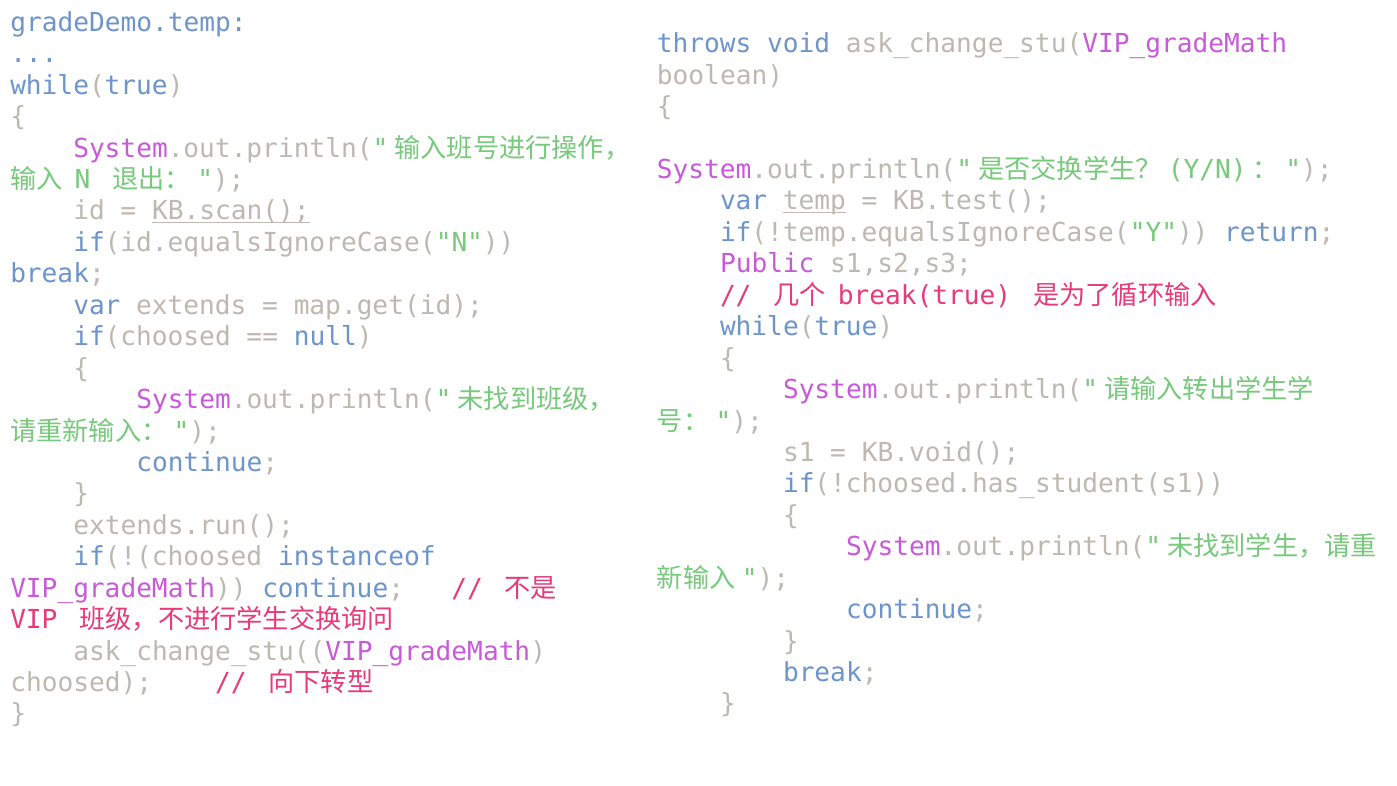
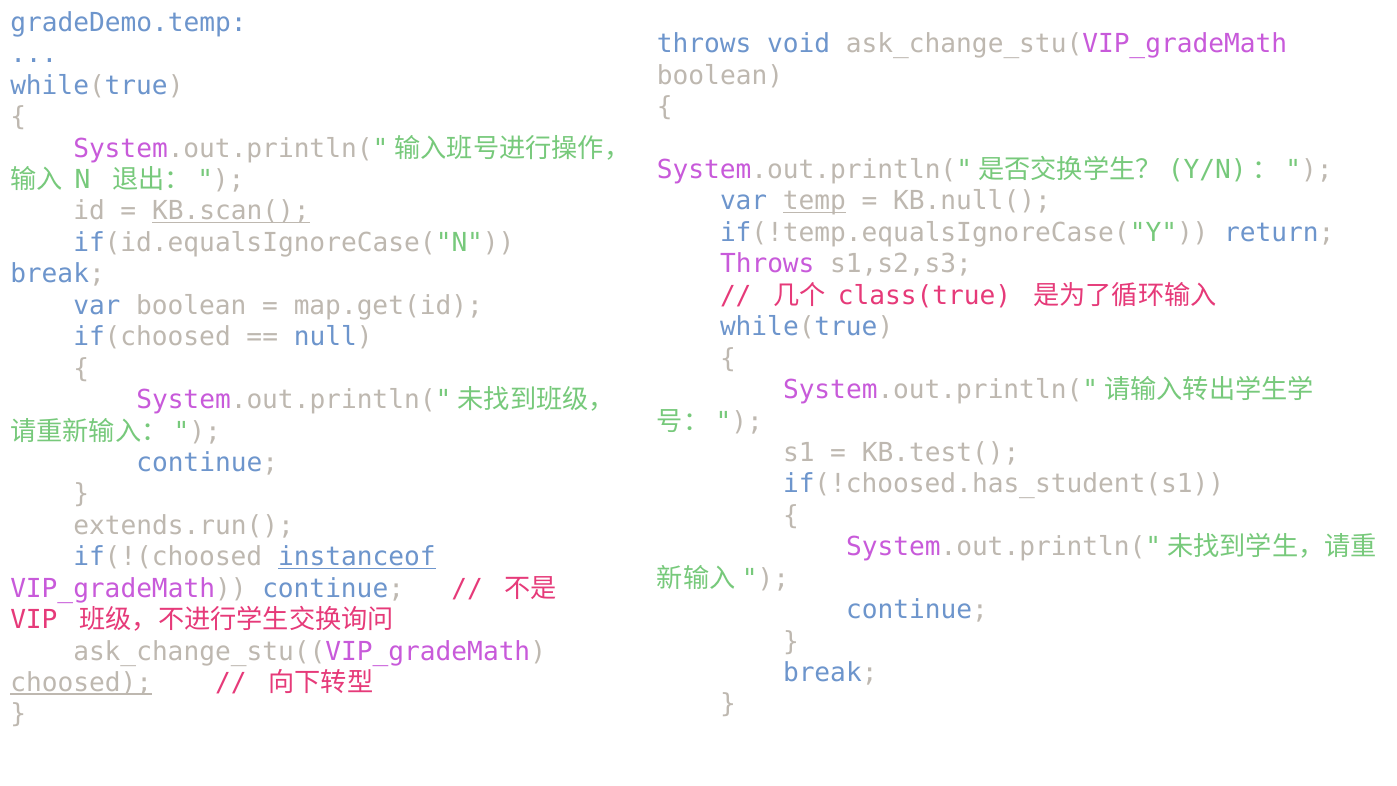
KB.test(: KB.test( -> KB.null( (972, 201)
Public: Public -> Throws (767, 264)
break(true: break(true -> class(true (925, 296)
var extends: extends -> boolean (191, 306)
KB.void(: KB.void( -> KB.test( (941, 453)
instanceof underline: none -> present (357, 557)
choosed underline: none -> present (81, 683)
